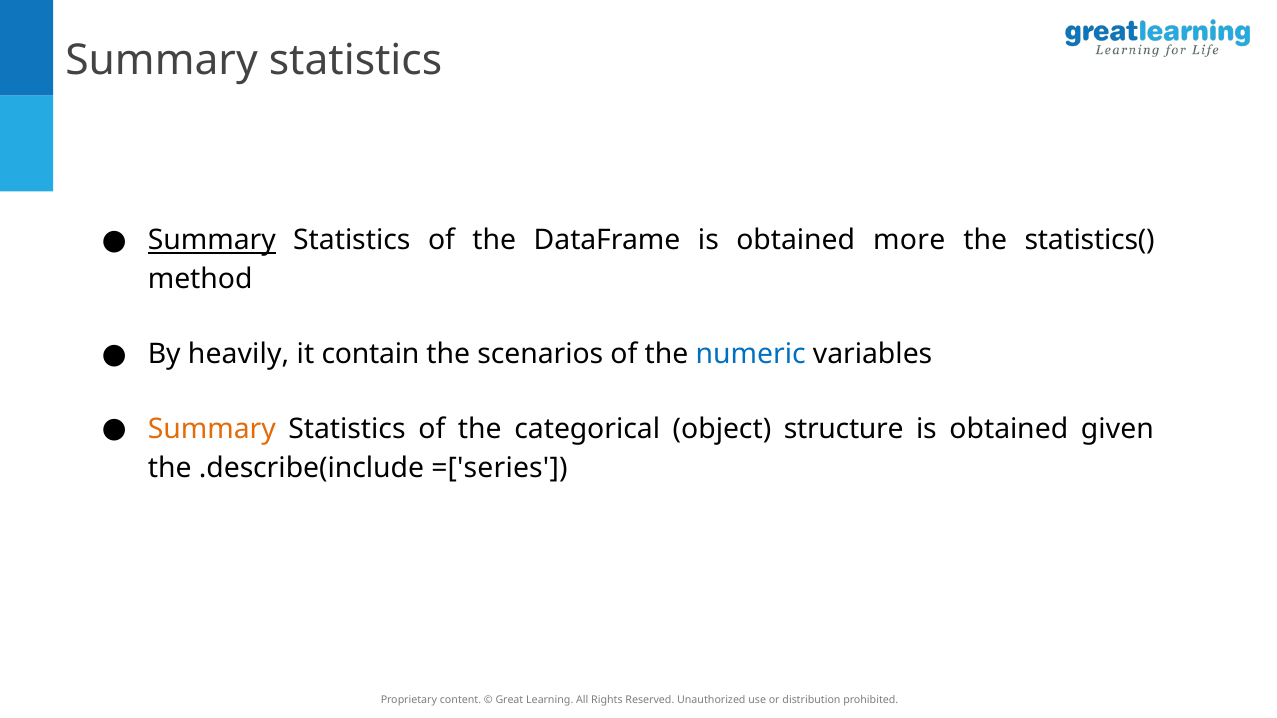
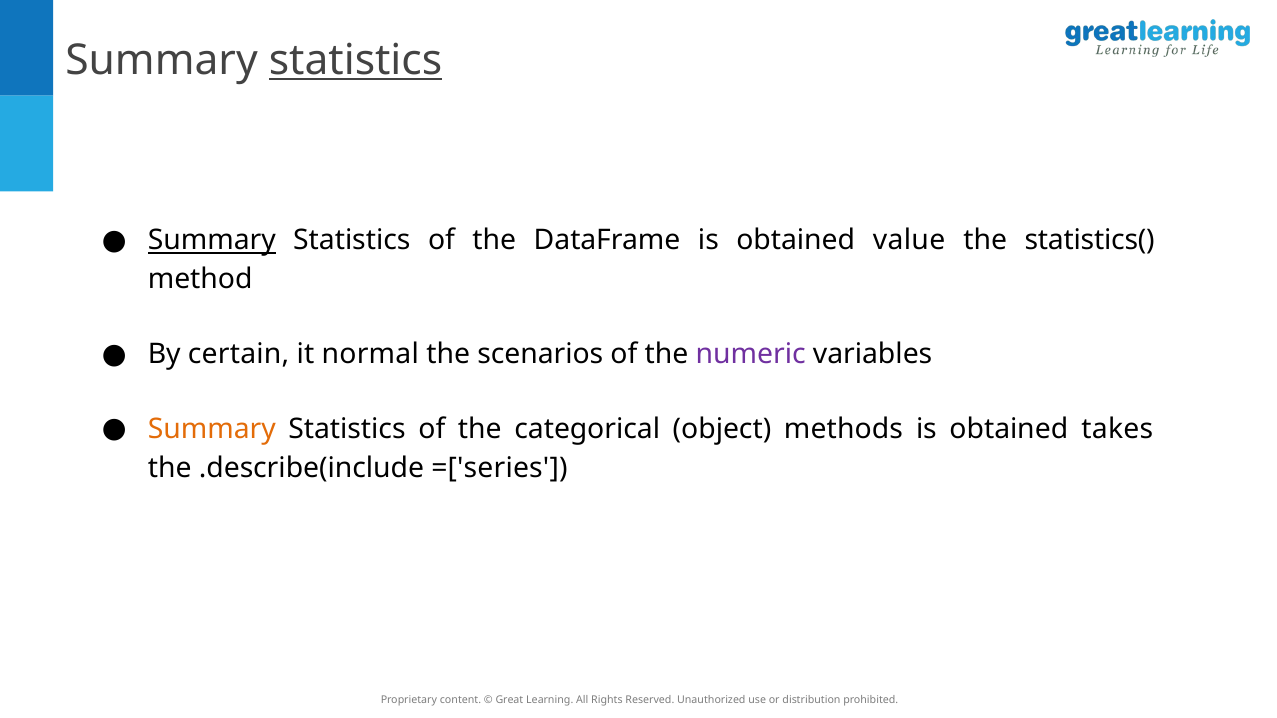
statistics underline: none -> present (356, 61)
more: more -> value (909, 241)
heavily: heavily -> certain (239, 354)
contain: contain -> normal (370, 354)
numeric colour: blue -> purple (751, 354)
structure: structure -> methods (843, 429)
given: given -> takes (1117, 429)
